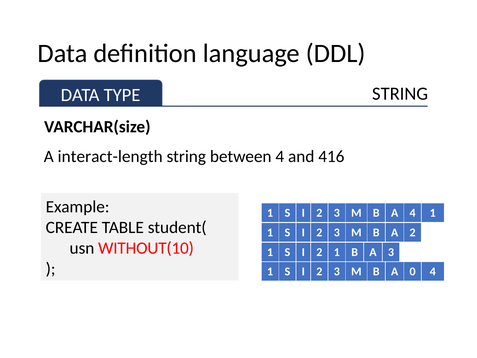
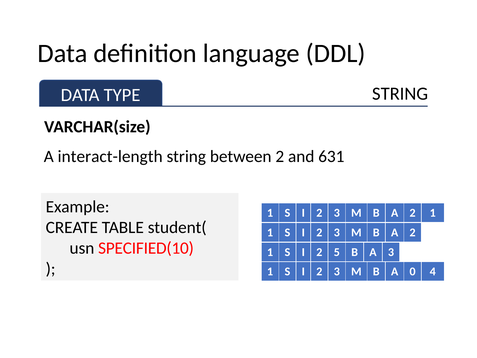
between 4: 4 -> 2 (280, 156)
416: 416 -> 631 (331, 156)
4: 4 -> 2 (413, 213)
WITHOUT(10: WITHOUT(10 -> SPECIFIED(10 (146, 248)
I 2 1: 1 -> 5 (337, 252)
